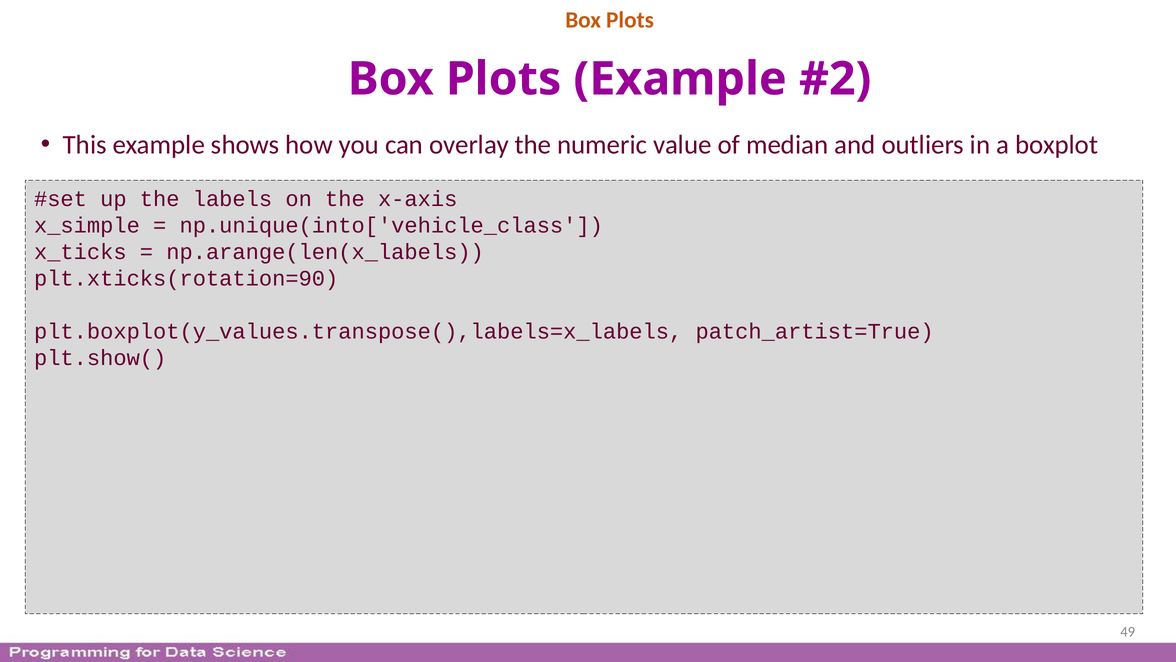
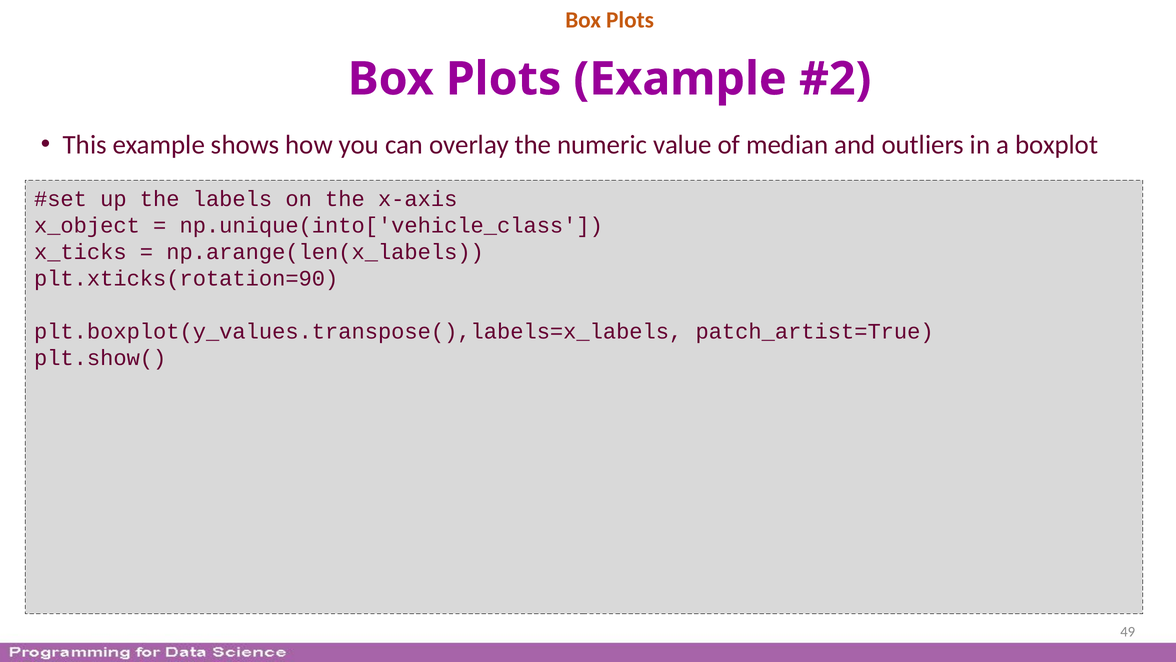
x_simple: x_simple -> x_object (87, 226)
